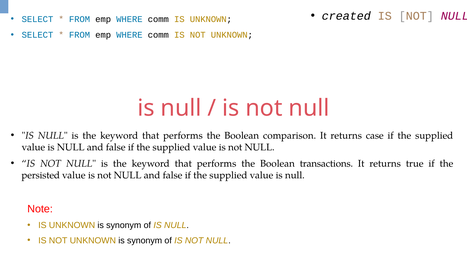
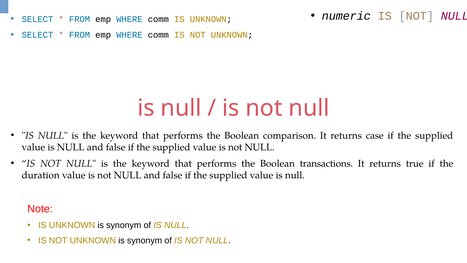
created: created -> numeric (346, 16)
persisted: persisted -> duration (41, 175)
